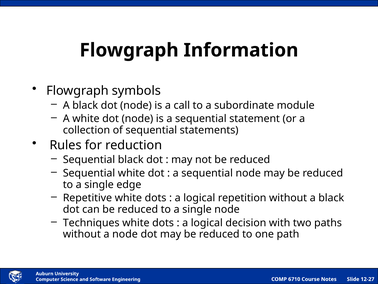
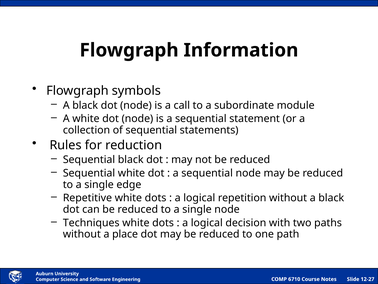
a node: node -> place (125, 234)
